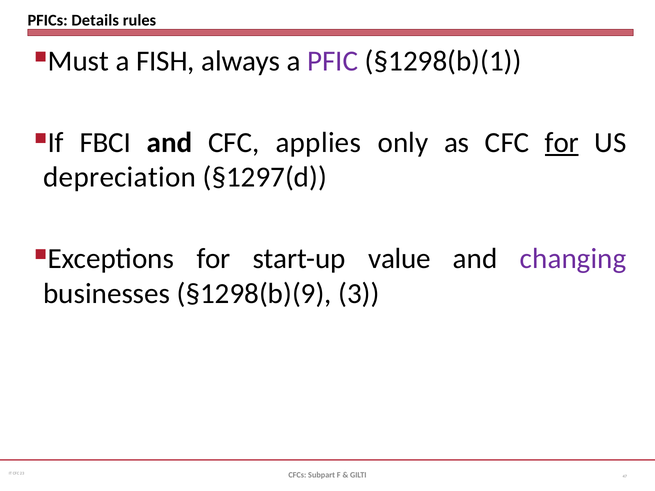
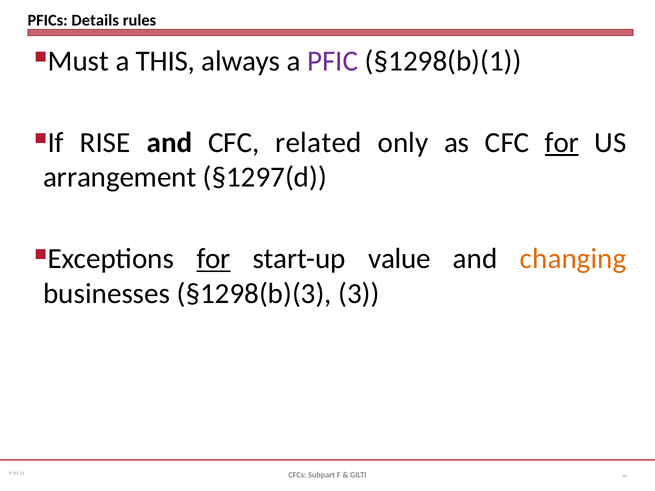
FISH: FISH -> THIS (165, 61)
FBCI: FBCI -> RISE (105, 142)
applies: applies -> related (318, 142)
depreciation: depreciation -> arrangement (120, 177)
for underline: none -> present (214, 259)
changing colour: purple -> orange (573, 259)
§1298(b)(9: §1298(b)(9 -> §1298(b)(3 (254, 294)
